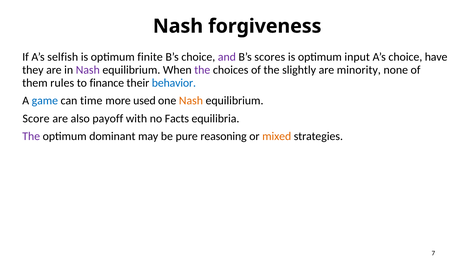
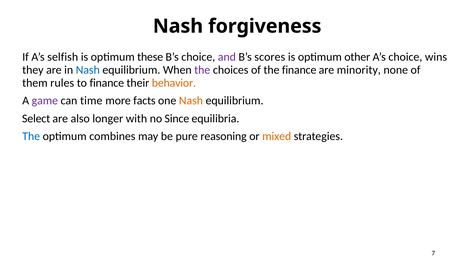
finite: finite -> these (150, 57)
input: input -> other (357, 57)
have: have -> wins (436, 57)
Nash colour: purple -> blue (88, 70)
the slightly: slightly -> finance (299, 70)
behavior colour: blue -> orange (174, 83)
game colour: blue -> purple (45, 101)
used: used -> facts (144, 101)
Score: Score -> Select (36, 118)
payoff: payoff -> longer (108, 118)
Facts: Facts -> Since (177, 118)
The colour: purple -> blue (31, 136)
dominant: dominant -> combines (112, 136)
